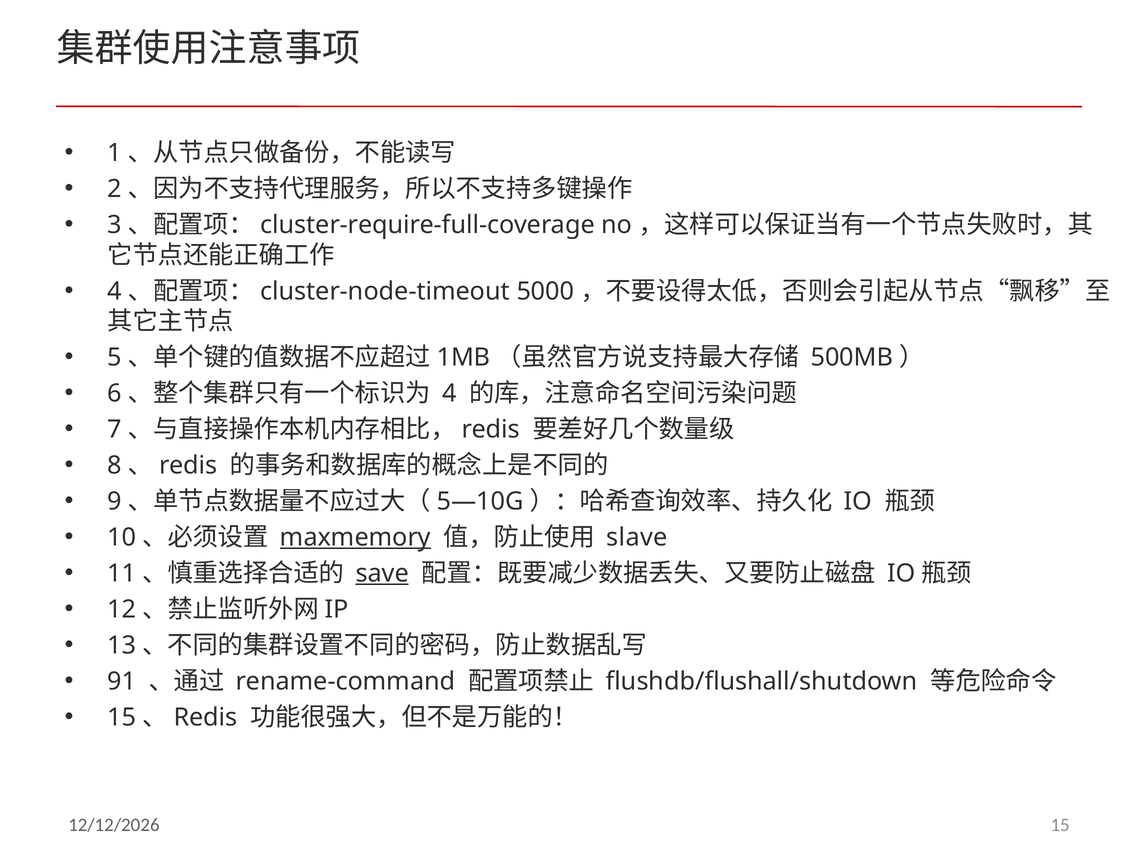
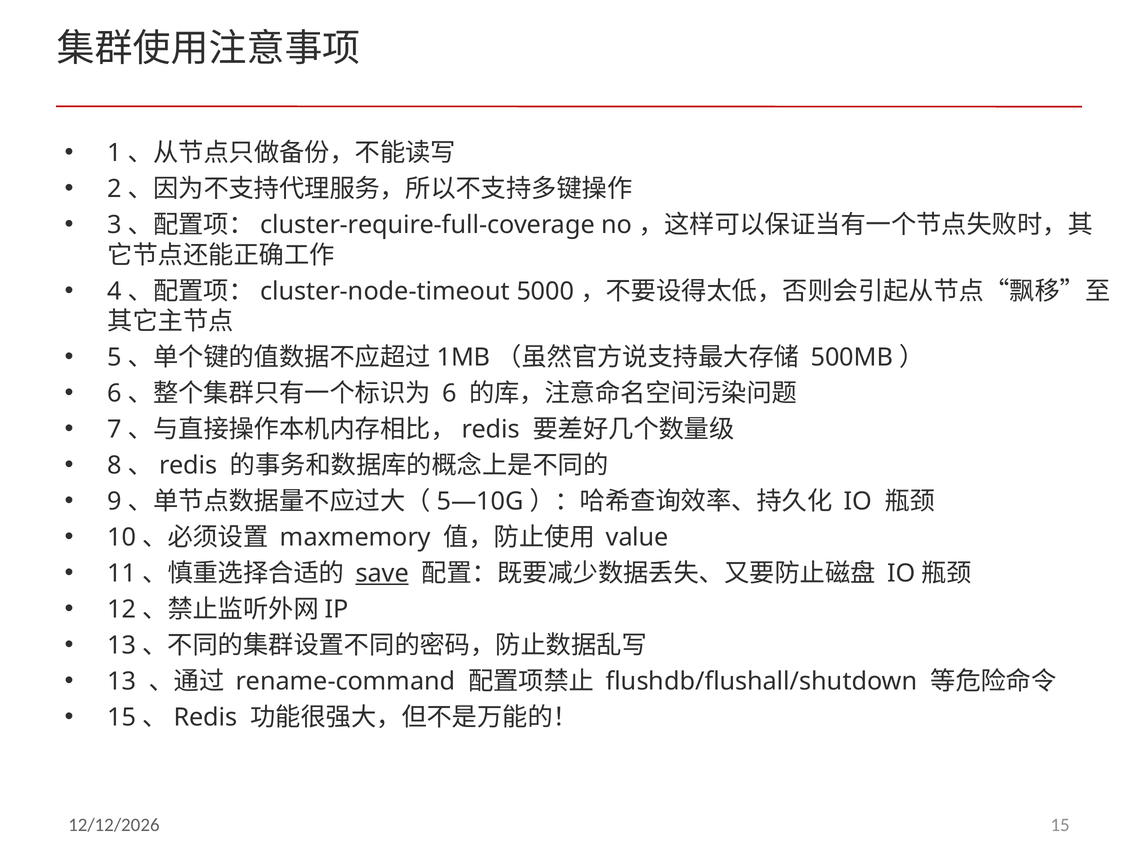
4: 4 -> 6 (449, 394)
maxmemory underline: present -> none (355, 538)
slave: slave -> value (637, 538)
91: 91 -> 13 (122, 682)
